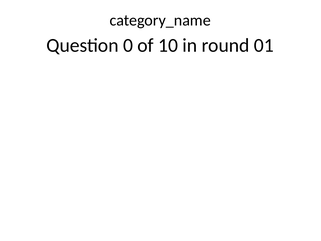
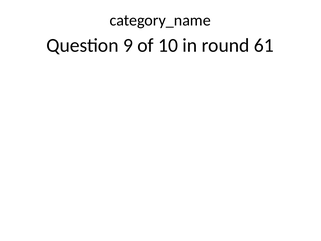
0: 0 -> 9 (128, 45)
01: 01 -> 61 (264, 45)
